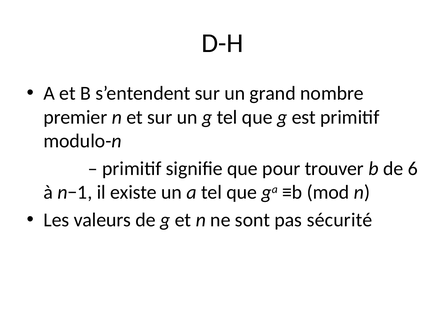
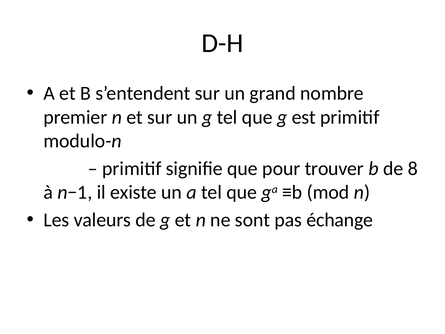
6: 6 -> 8 (413, 169)
sécurité: sécurité -> échange (340, 220)
